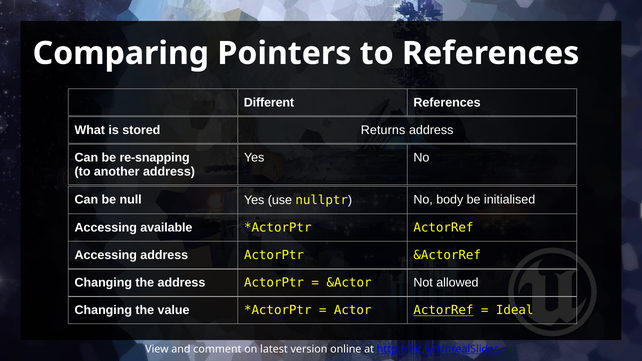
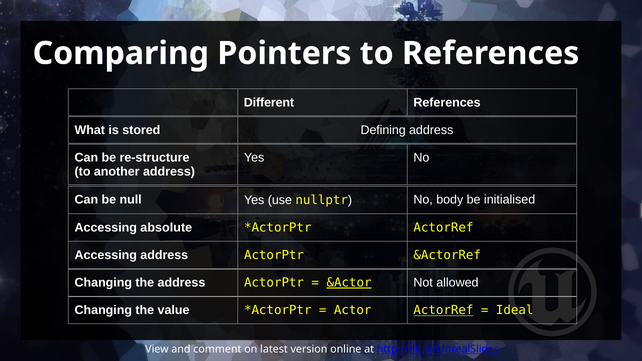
Returns: Returns -> Defining (383, 130)
re-snapping: re-snapping -> re-structure (155, 158)
available: available -> absolute (166, 227)
&Actor underline: none -> present (349, 283)
